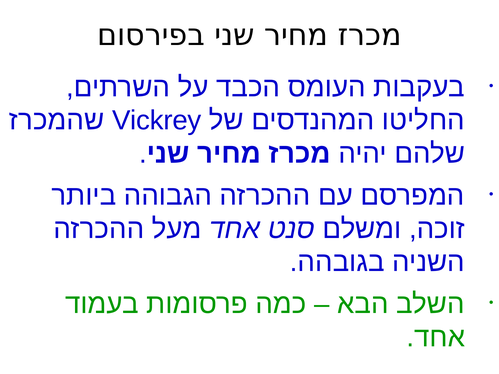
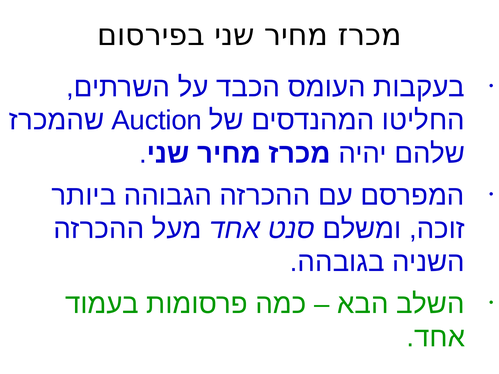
Vickrey: Vickrey -> Auction (157, 121)
